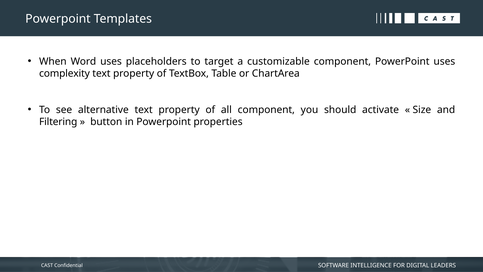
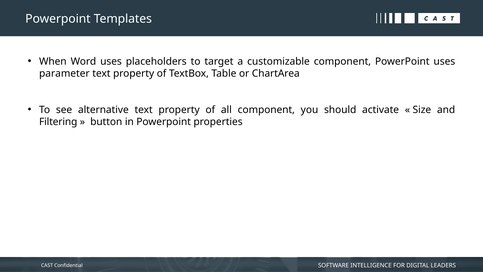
complexity: complexity -> parameter (64, 73)
